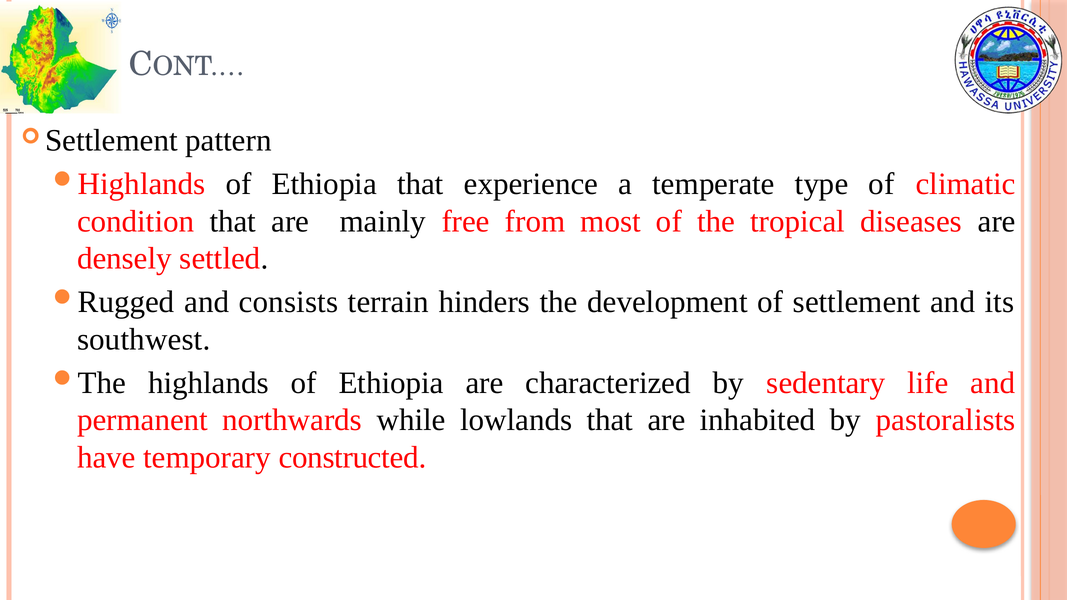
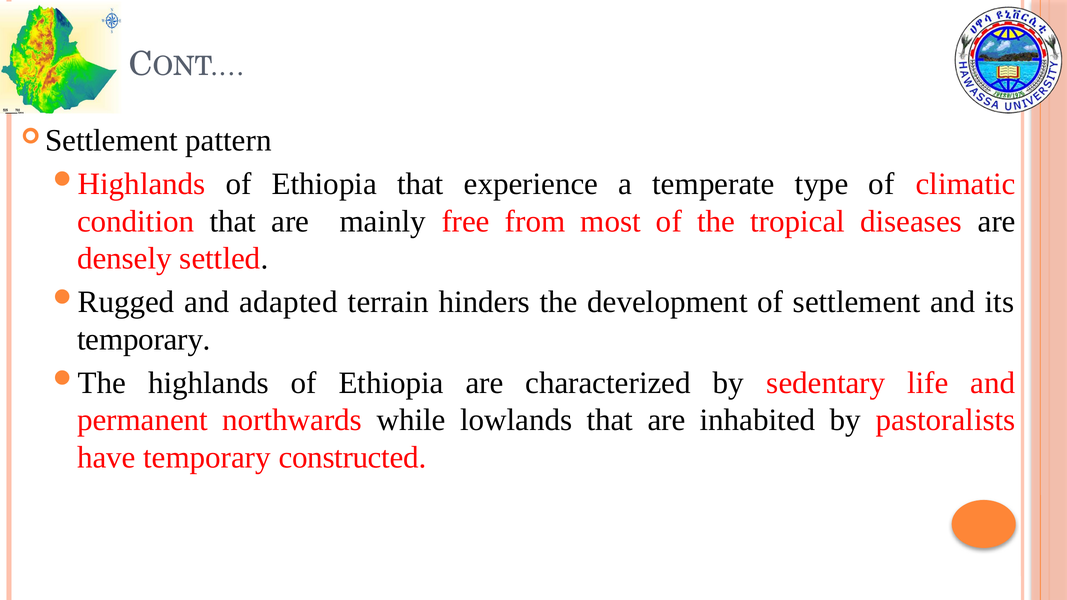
consists: consists -> adapted (288, 302)
southwest: southwest -> temporary (144, 339)
